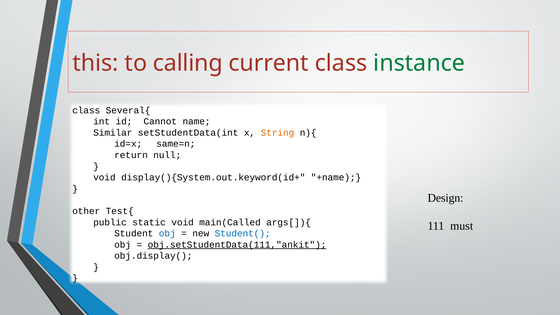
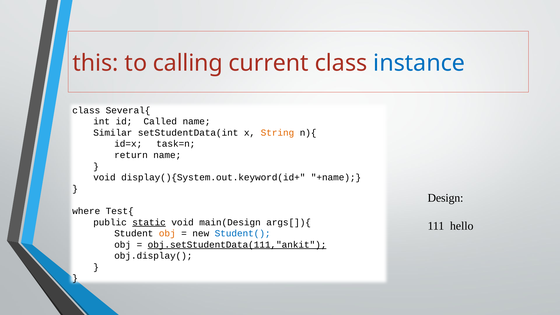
instance colour: green -> blue (419, 63)
Cannot: Cannot -> Called (160, 122)
same=n: same=n -> task=n (176, 144)
return null: null -> name (167, 155)
other: other -> where (86, 211)
static underline: none -> present (149, 222)
main(Called: main(Called -> main(Design (230, 222)
must: must -> hello (462, 226)
obj colour: blue -> orange (167, 233)
